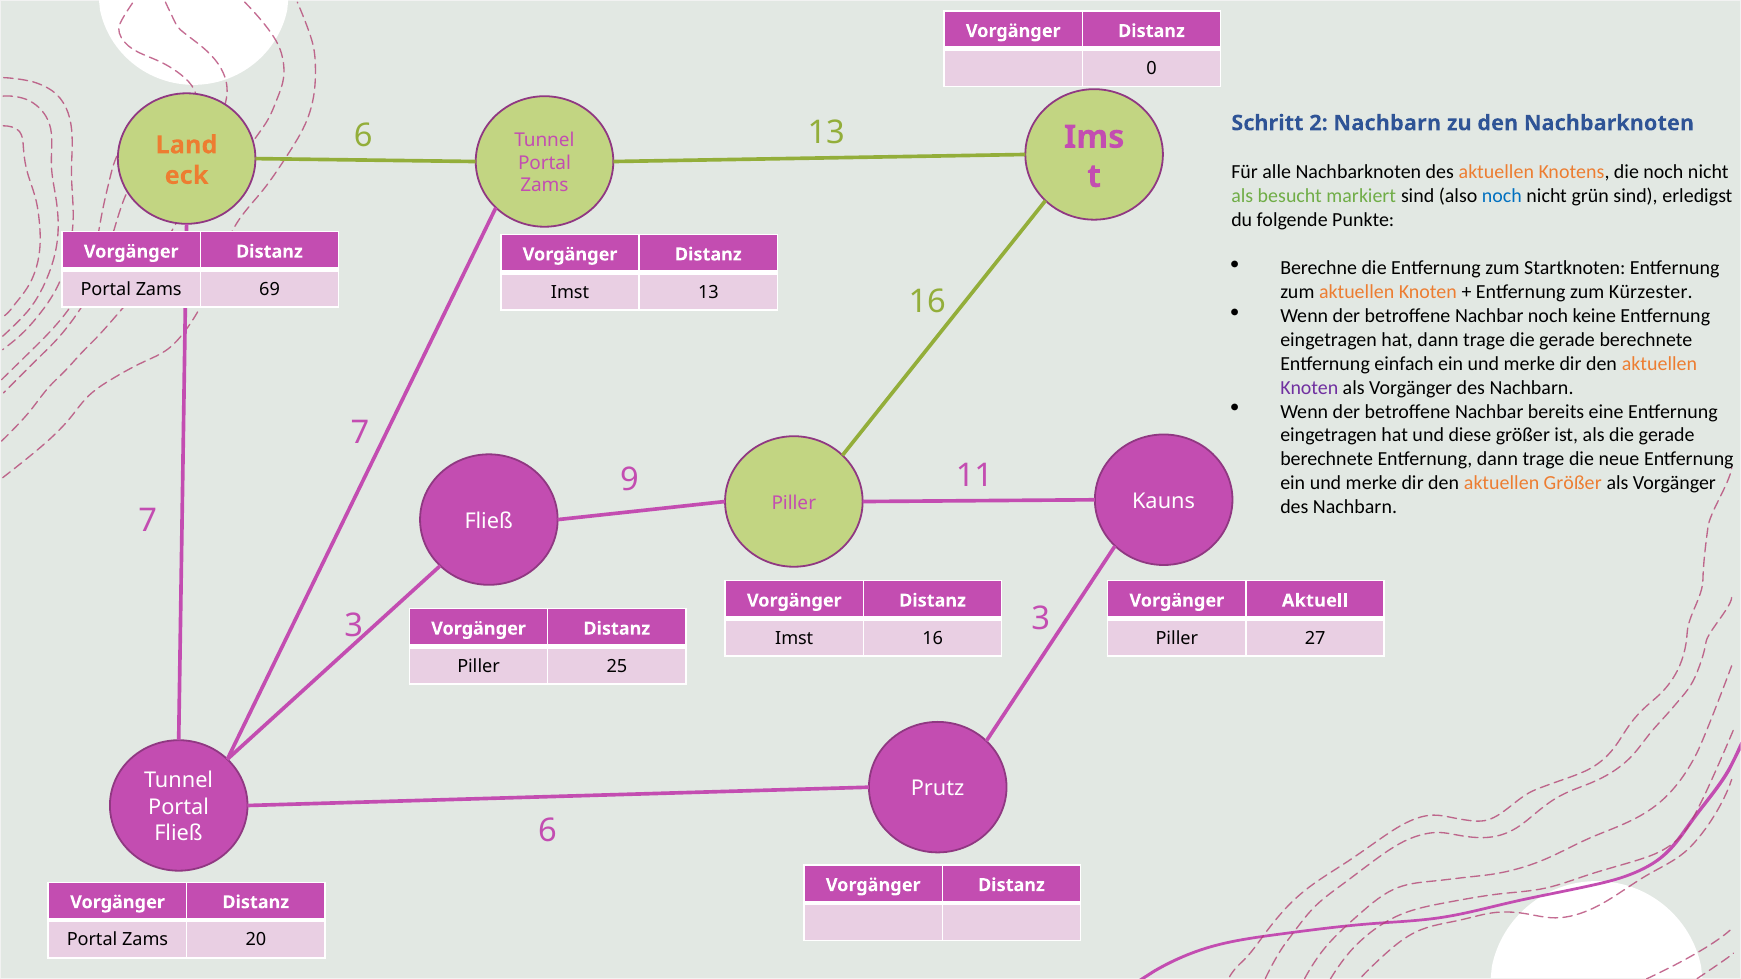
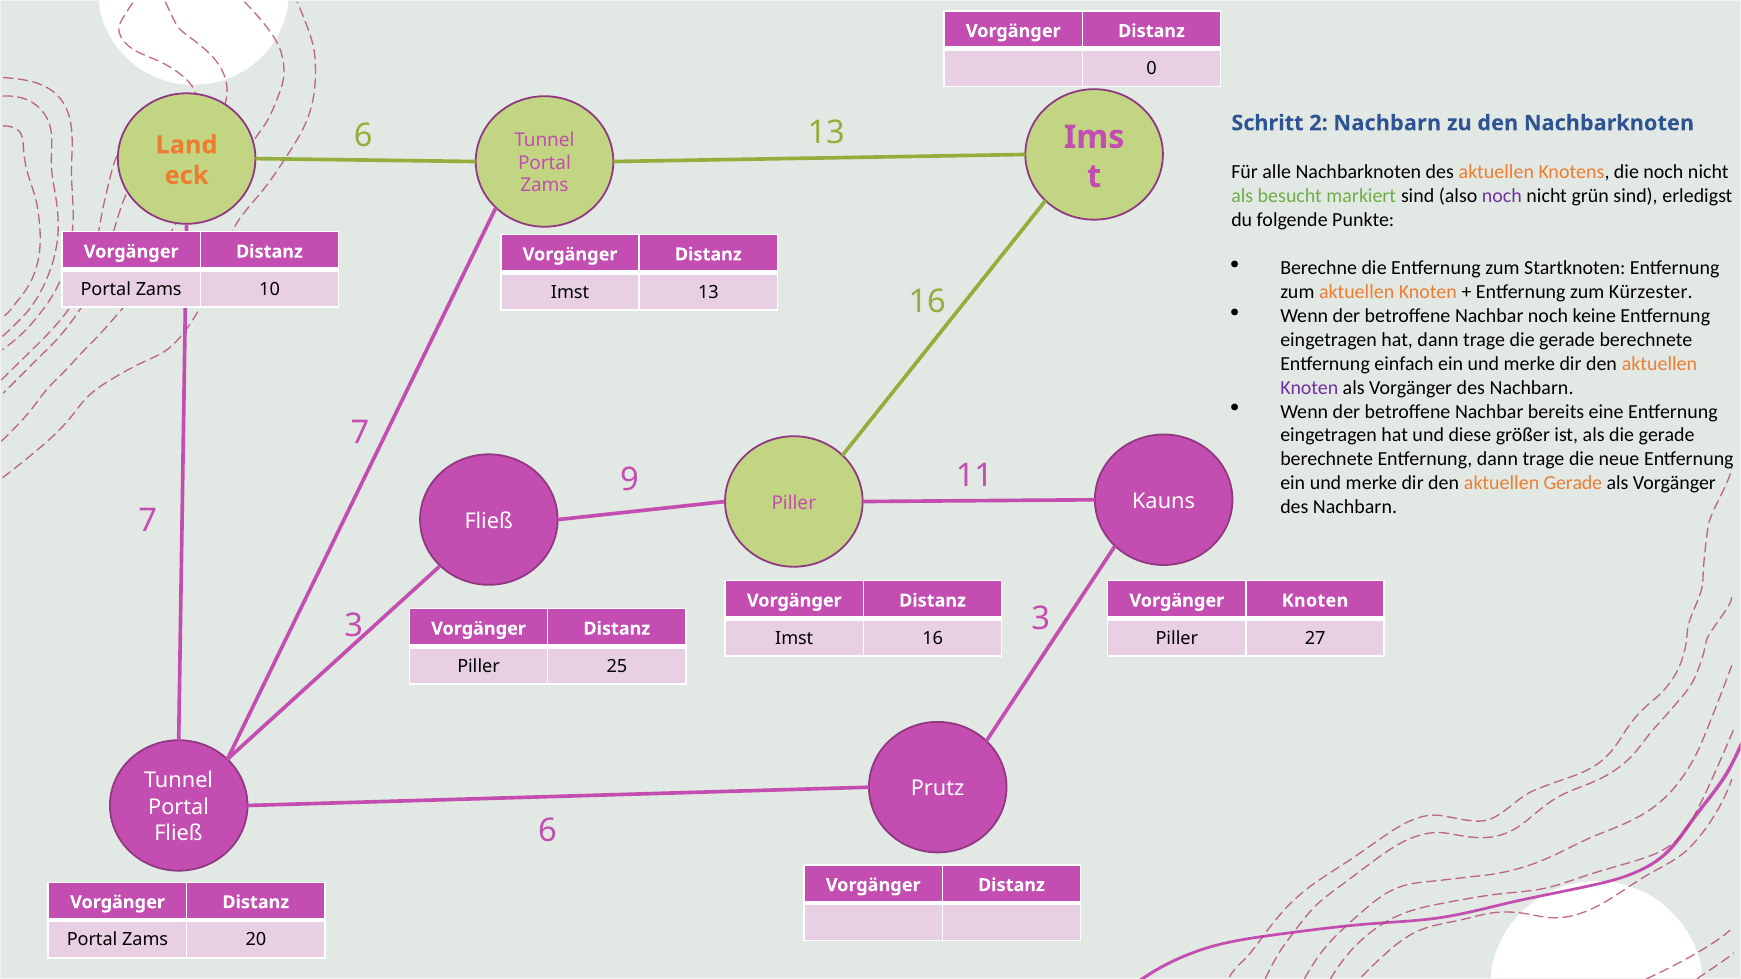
noch colour: blue -> purple (1502, 196)
69: 69 -> 10 (270, 289)
aktuellen Größer: Größer -> Gerade (1573, 483)
Vorgänger Aktuell: Aktuell -> Knoten (1315, 601)
